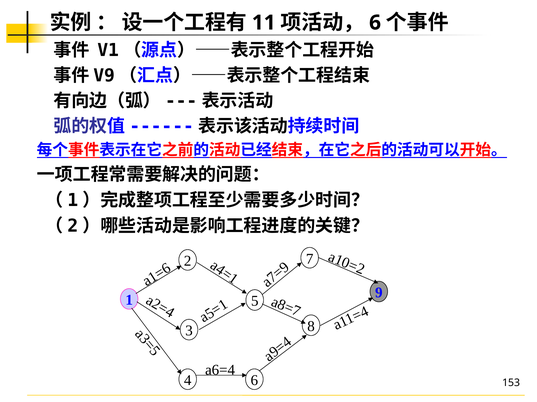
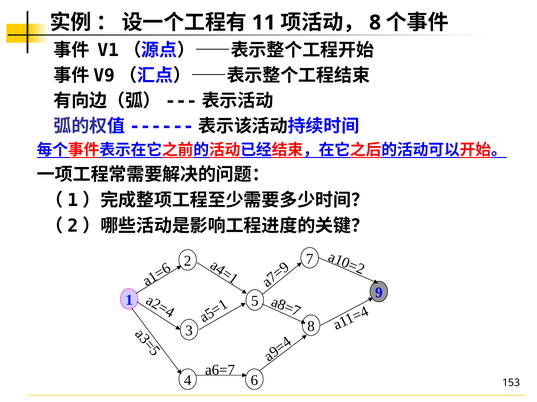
6: 6 -> 8 (375, 23)
a6=4: a6=4 -> a6=7 (220, 370)
